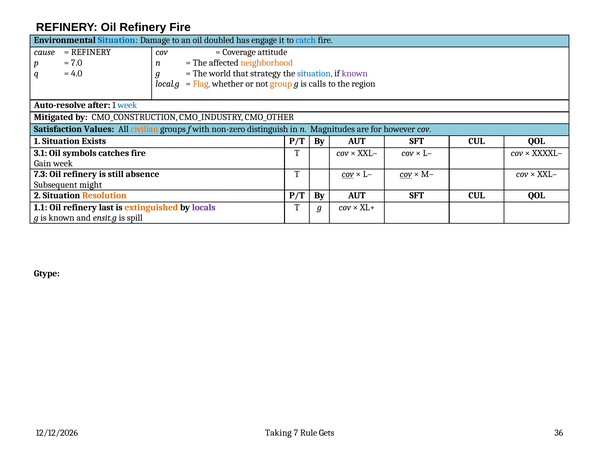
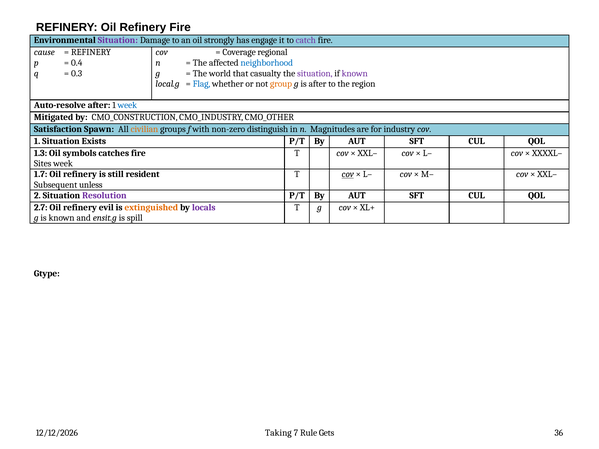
Situation colour: blue -> purple (118, 40)
doubled: doubled -> strongly (219, 40)
catch colour: blue -> purple (306, 40)
attitude: attitude -> regional (273, 52)
7.0: 7.0 -> 0.4 (77, 63)
neighborhood colour: orange -> blue (267, 63)
4.0: 4.0 -> 0.3 (77, 73)
strategy: strategy -> casualty (266, 73)
situation colour: blue -> purple (315, 73)
Flag colour: orange -> blue (202, 84)
is calls: calls -> after (318, 84)
Values: Values -> Spawn (99, 129)
however: however -> industry (399, 129)
3.1: 3.1 -> 1.3 (41, 153)
Gain: Gain -> Sites (43, 164)
7.3: 7.3 -> 1.7 (41, 174)
absence: absence -> resident (143, 174)
cov underline: present -> none (406, 174)
might: might -> unless (91, 185)
Resolution colour: orange -> purple (104, 195)
1.1: 1.1 -> 2.7 (41, 207)
last: last -> evil (106, 207)
